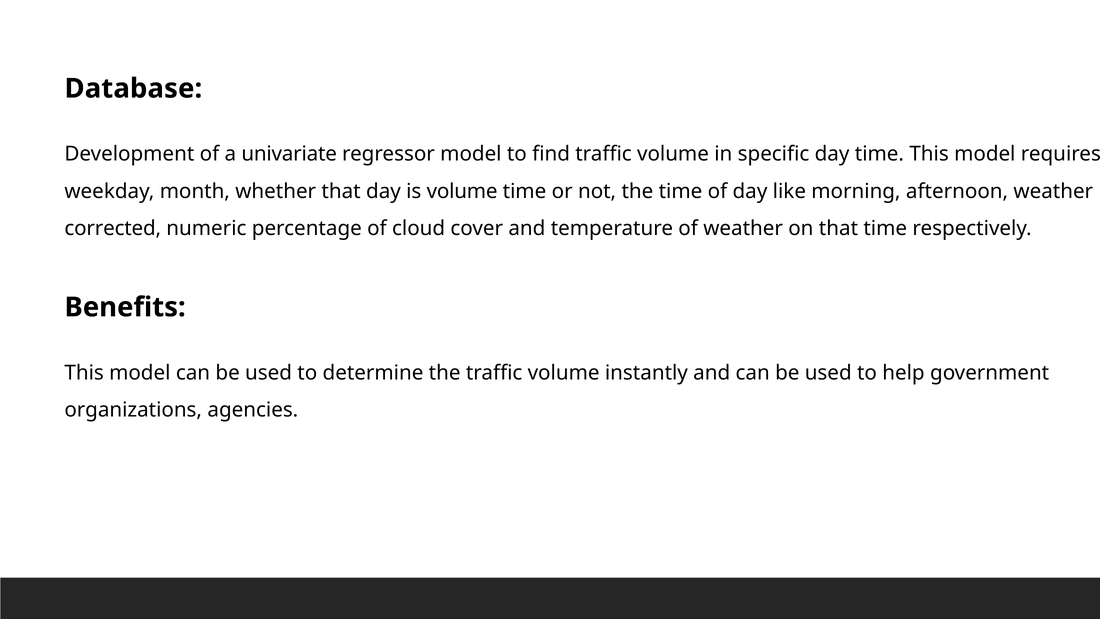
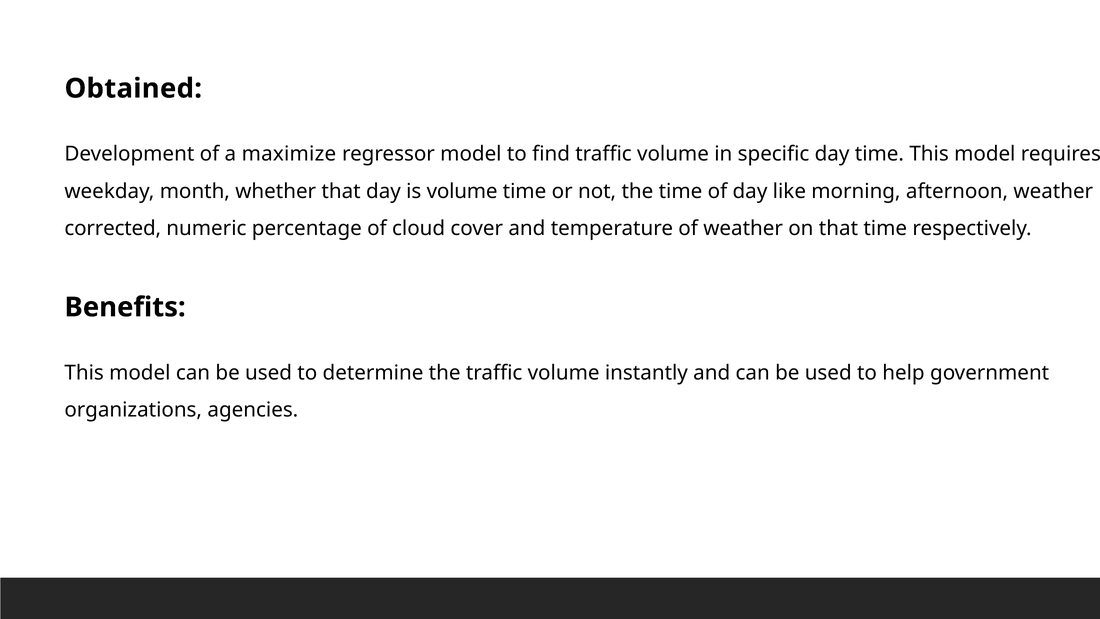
Database: Database -> Obtained (133, 88)
univariate: univariate -> maximize (289, 154)
